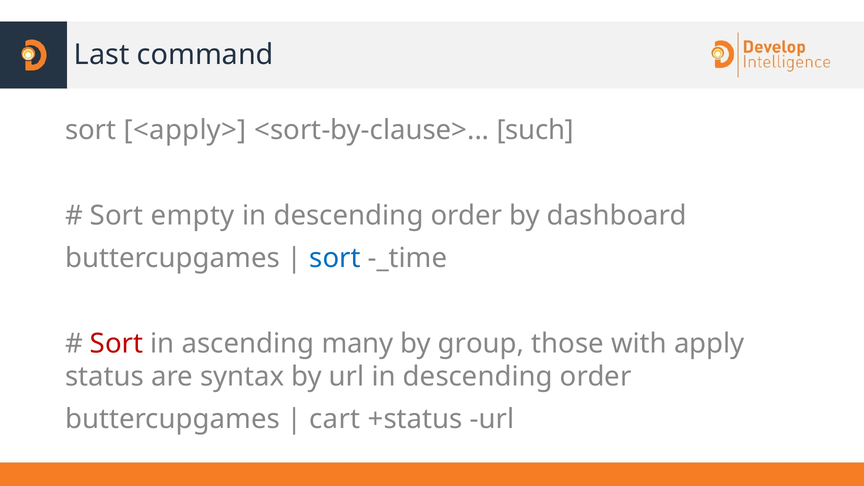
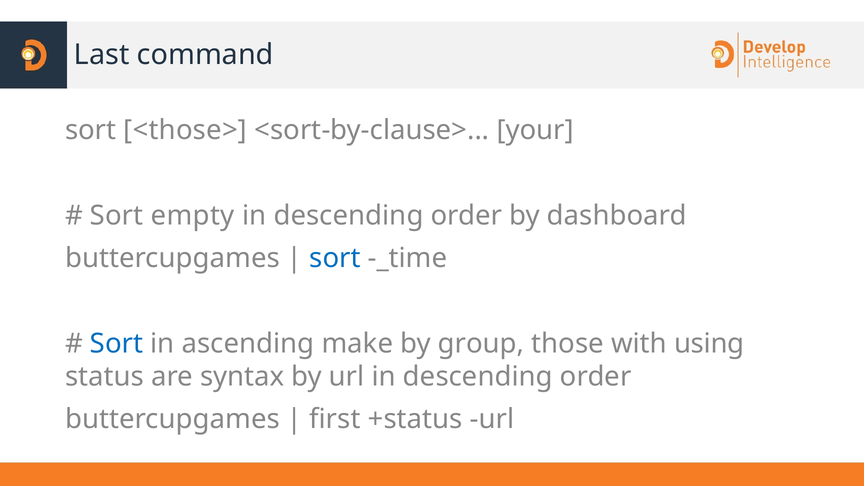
<apply>: <apply> -> <those> (185, 130)
such: such -> your (535, 130)
Sort colour: red -> blue (117, 344)
many: many -> make (357, 344)
apply: apply -> using (709, 344)
cart: cart -> first (335, 419)
